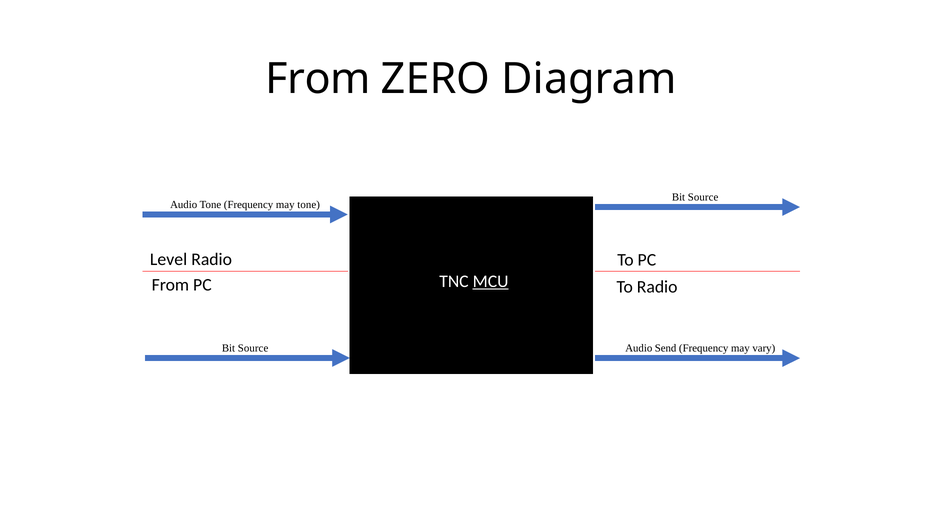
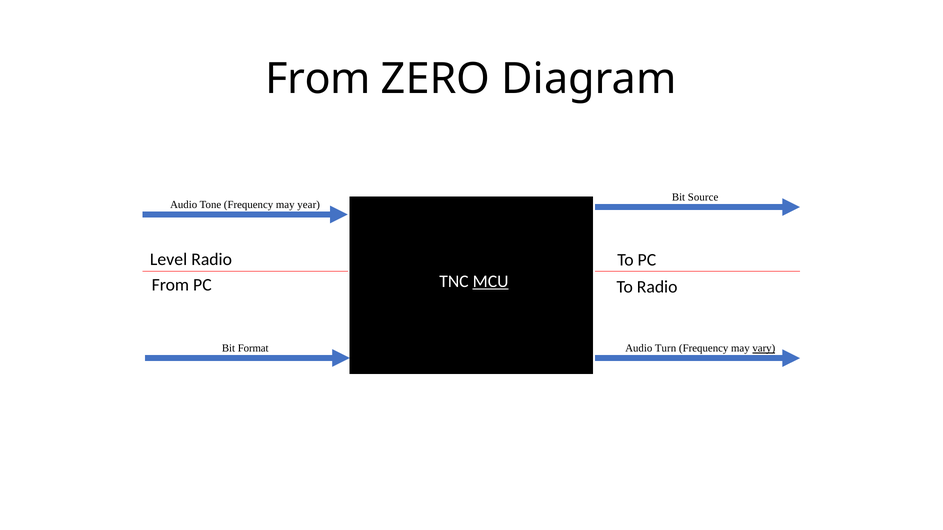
may tone: tone -> year (309, 205)
Source: Source -> Format (253, 349)
Send: Send -> Turn (666, 349)
vary underline: none -> present (764, 349)
